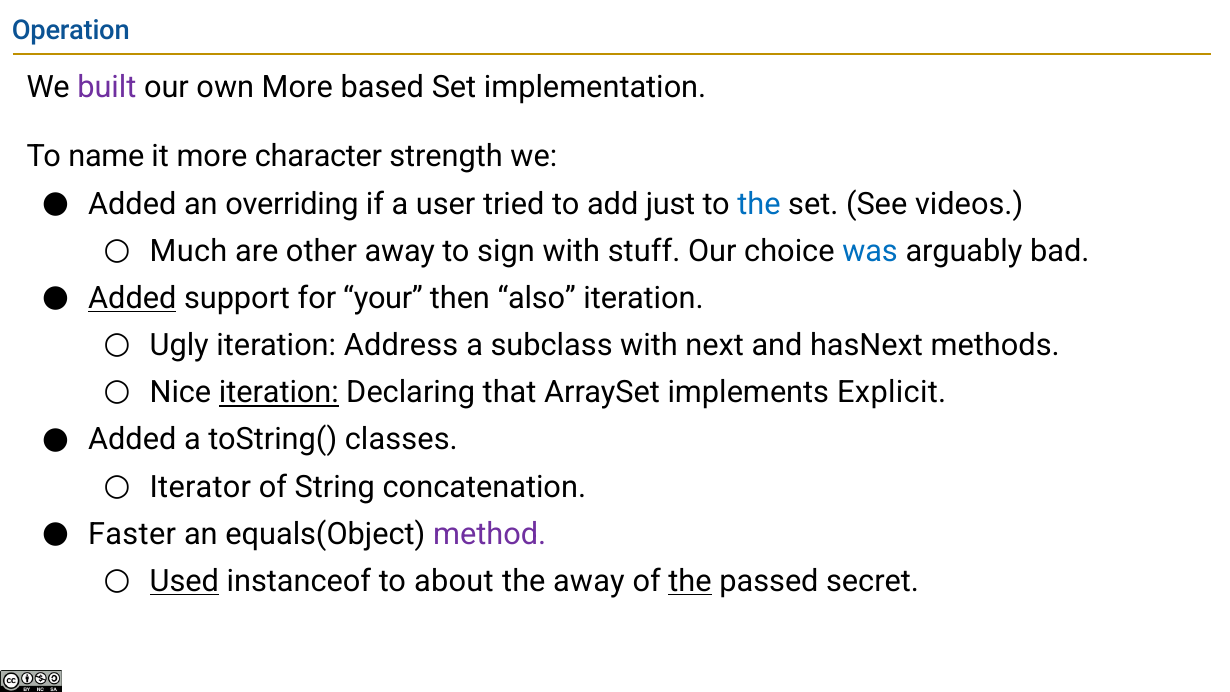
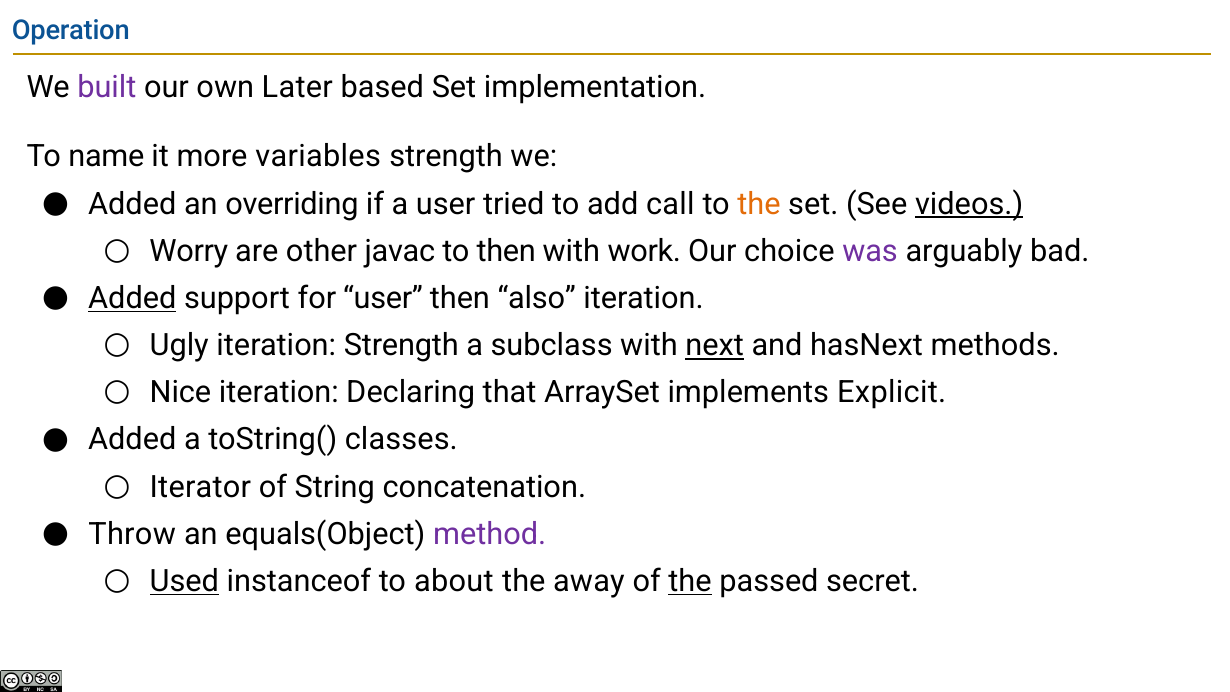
own More: More -> Later (297, 87)
character: character -> variables (318, 157)
just: just -> call (670, 204)
the colour: blue -> orange (759, 204)
videos underline: none -> present (969, 204)
Much: Much -> Worry (189, 251)
other away: away -> javac (400, 251)
to sign: sign -> then (506, 251)
stuff: stuff -> work (644, 251)
was colour: blue -> purple (870, 251)
for your: your -> user (383, 298)
iteration Address: Address -> Strength (401, 345)
next underline: none -> present (715, 345)
iteration underline: present -> none (279, 393)
Faster: Faster -> Throw (132, 534)
